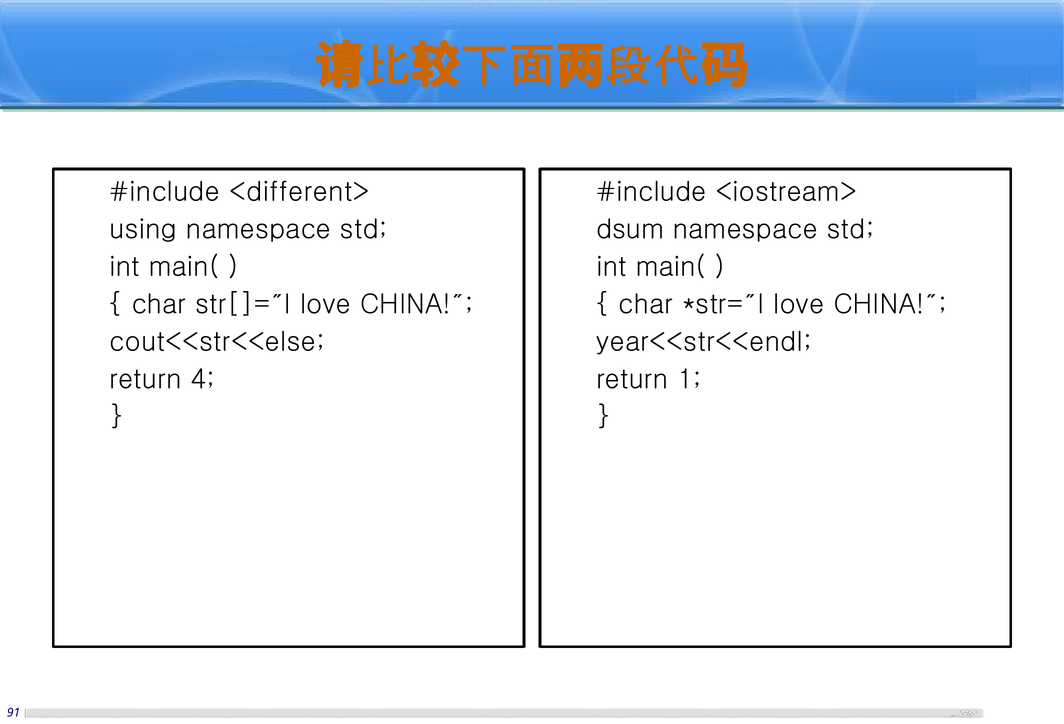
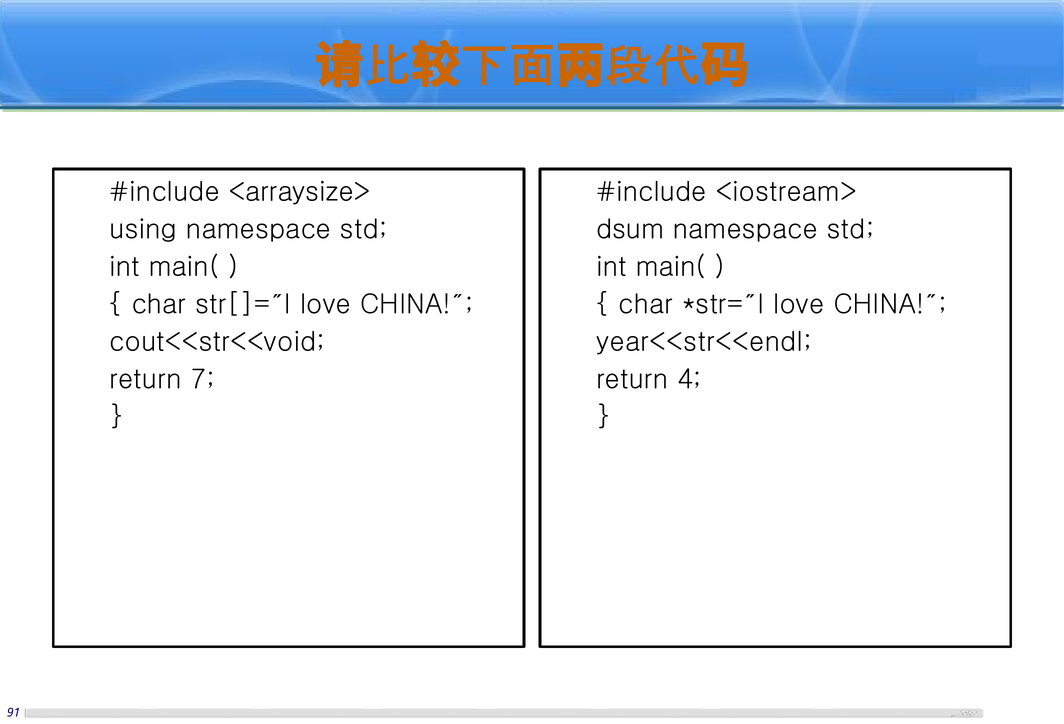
<different>: <different> -> <arraysize> (300, 192)
cout<<str<<else: cout<<str<<else -> cout<<str<<void (217, 342)
4: 4 -> 7 (203, 379)
1: 1 -> 4 (690, 379)
